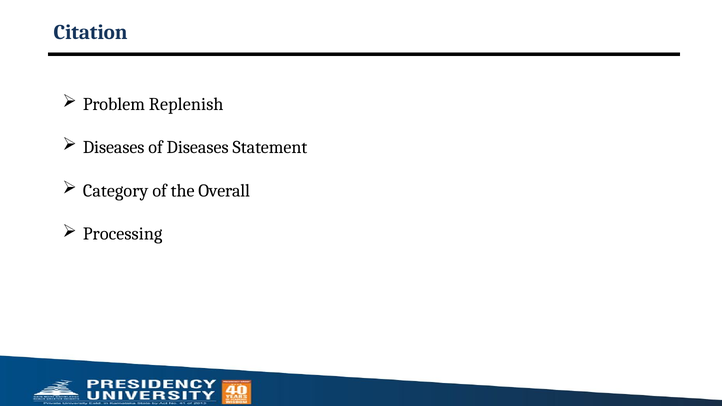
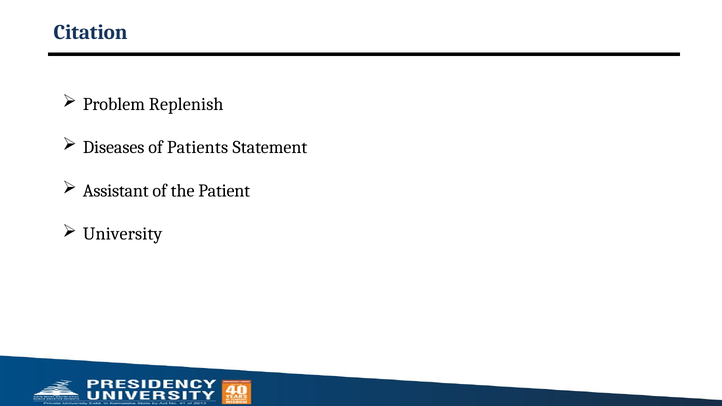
of Diseases: Diseases -> Patients (198, 147)
Category: Category -> Assistant (116, 191)
Overall: Overall -> Patient (224, 191)
Processing: Processing -> University (123, 234)
